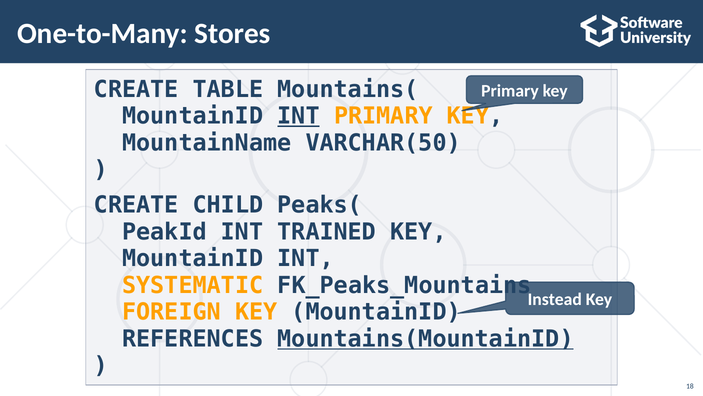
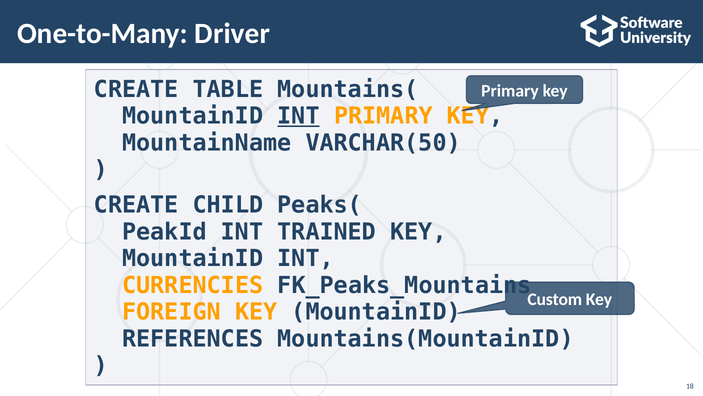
Stores: Stores -> Driver (232, 33)
SYSTEMATIC: SYSTEMATIC -> CURRENCIES (193, 285)
Instead: Instead -> Custom (555, 299)
Mountains(MountainID underline: present -> none (425, 338)
